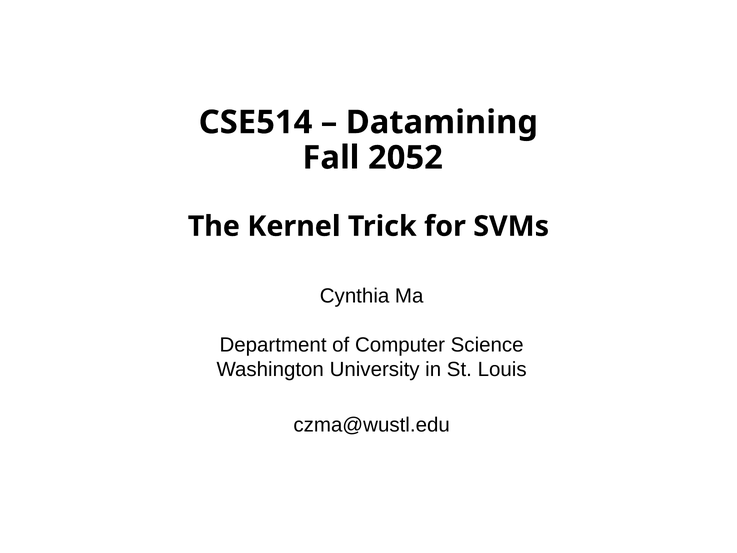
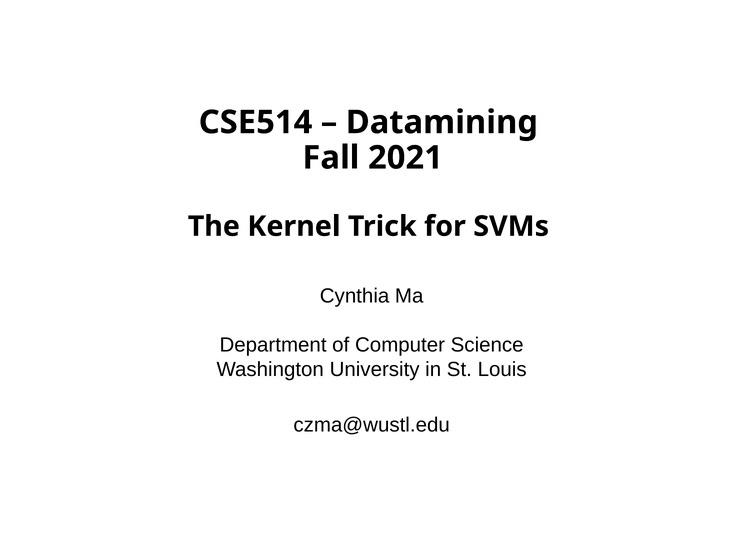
2052: 2052 -> 2021 (405, 158)
